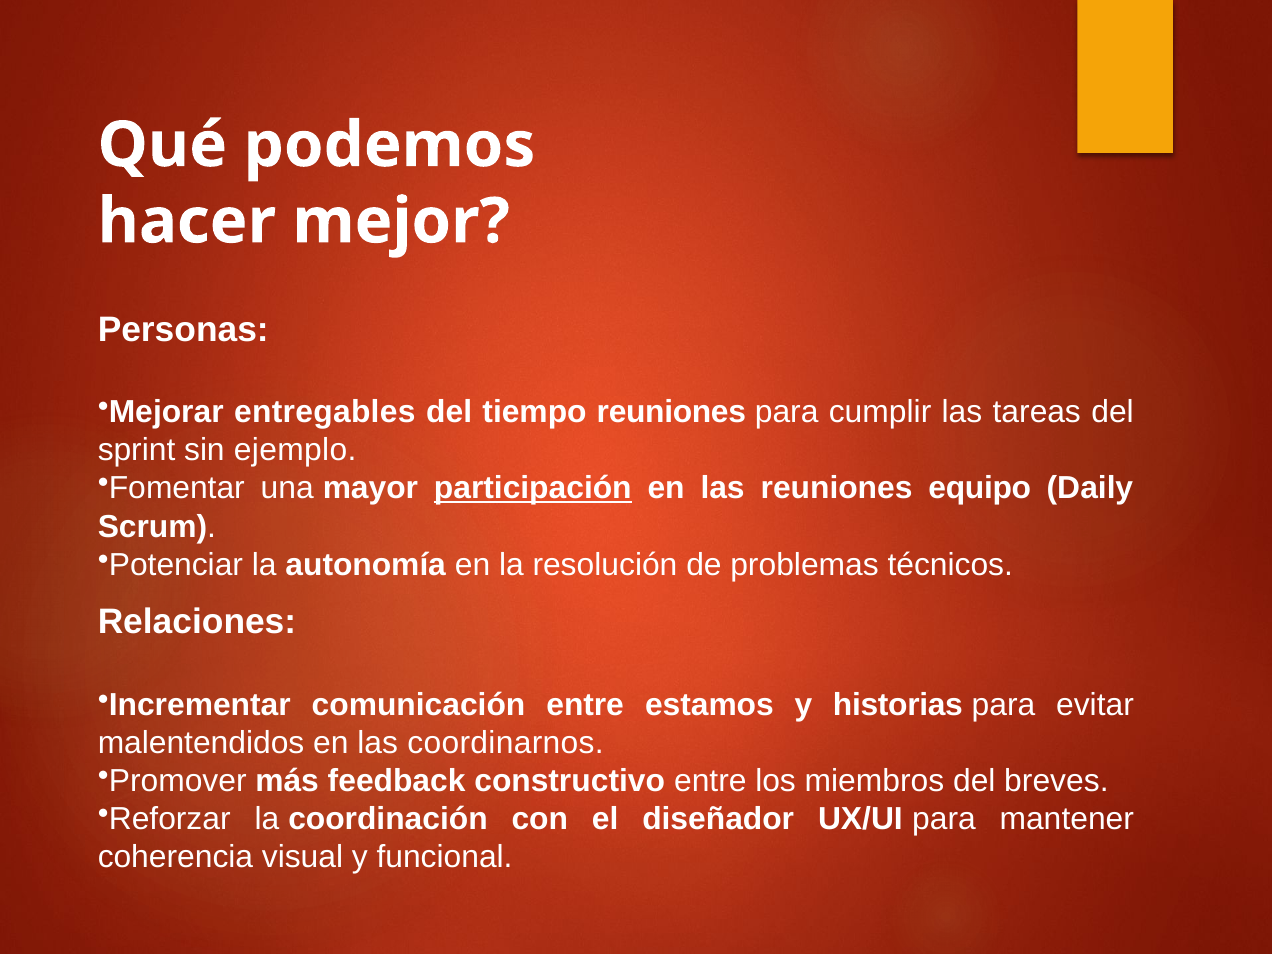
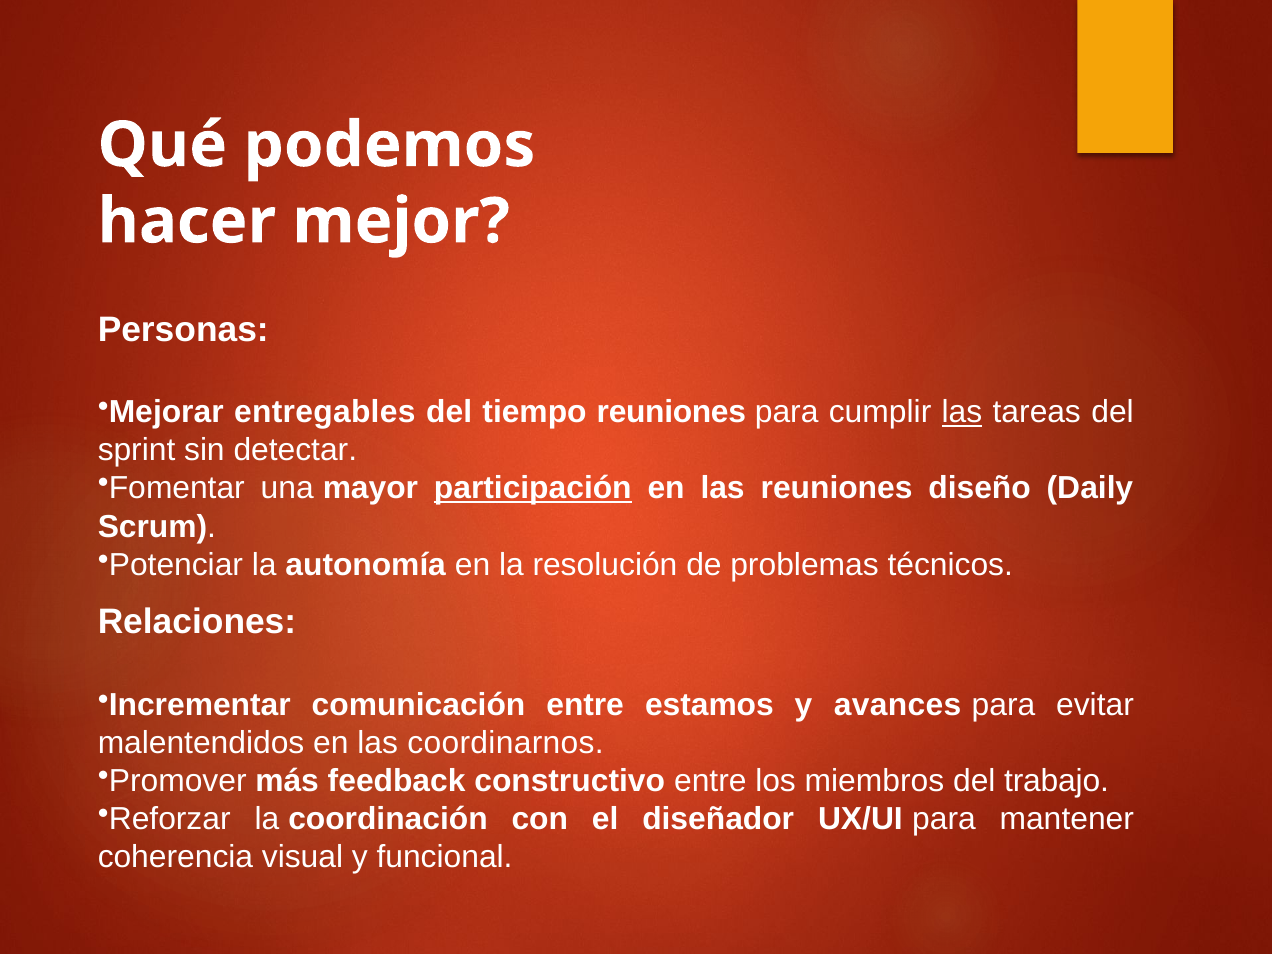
las underline: none -> present (962, 412)
ejemplo: ejemplo -> detectar (295, 450)
equipo: equipo -> diseño (980, 488)
historias: historias -> avances (898, 705)
breves: breves -> trabajo (1057, 781)
